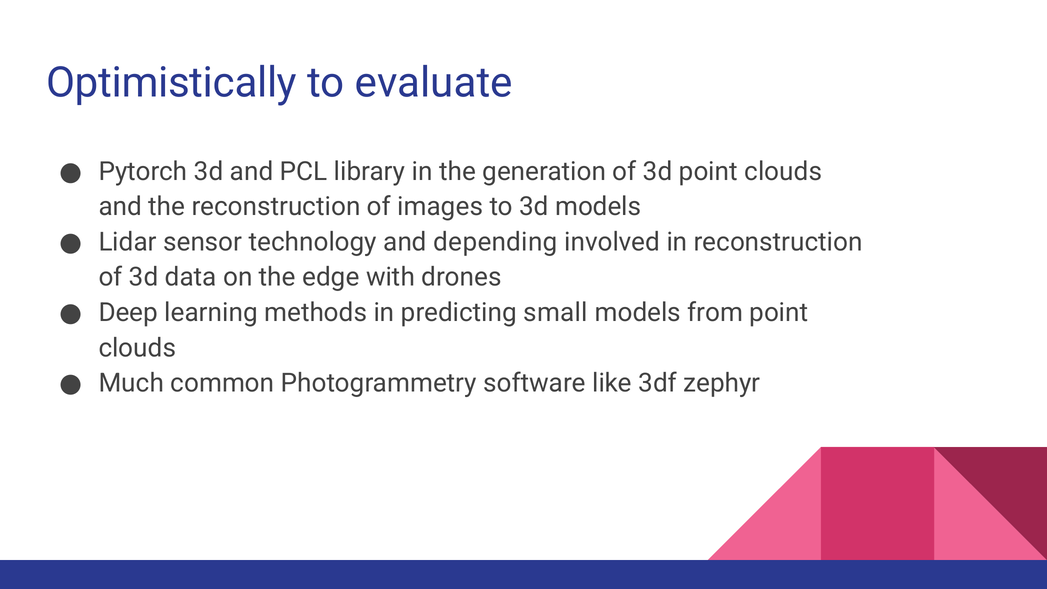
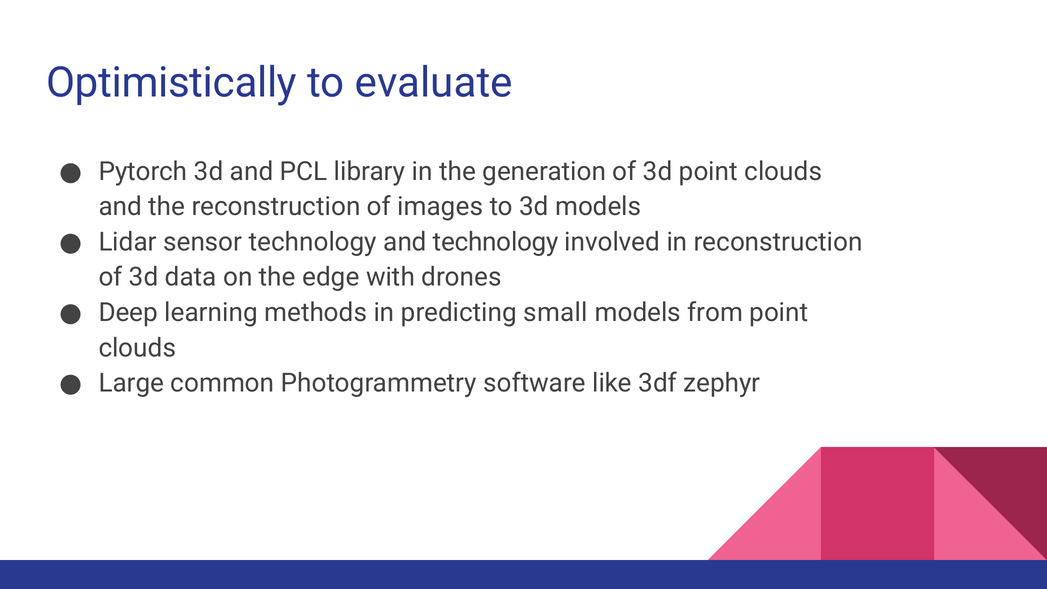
and depending: depending -> technology (496, 242)
Much: Much -> Large (131, 383)
